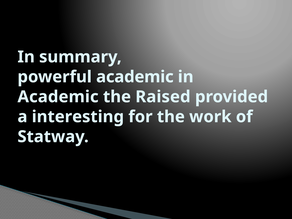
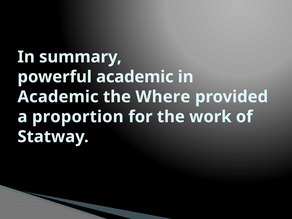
Raised: Raised -> Where (163, 97)
interesting: interesting -> proportion (78, 117)
